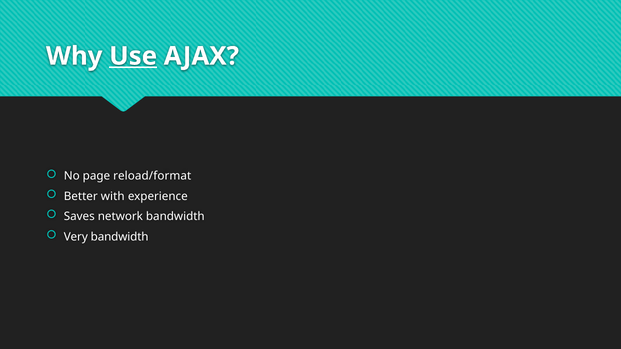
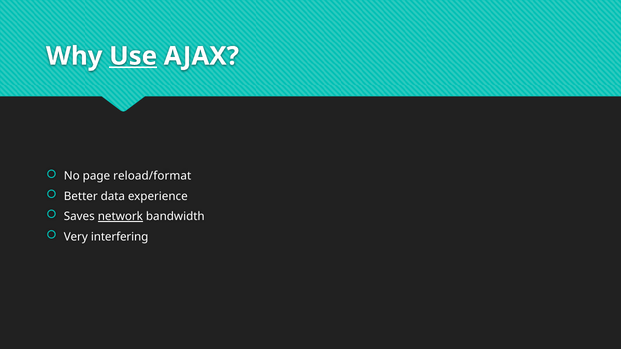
with: with -> data (113, 197)
network underline: none -> present (120, 217)
Very bandwidth: bandwidth -> interfering (120, 237)
